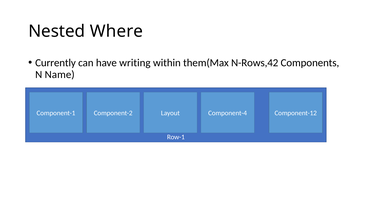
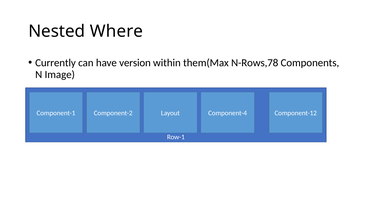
writing: writing -> version (135, 63)
N-Rows,42: N-Rows,42 -> N-Rows,78 (255, 63)
Name: Name -> Image (60, 74)
